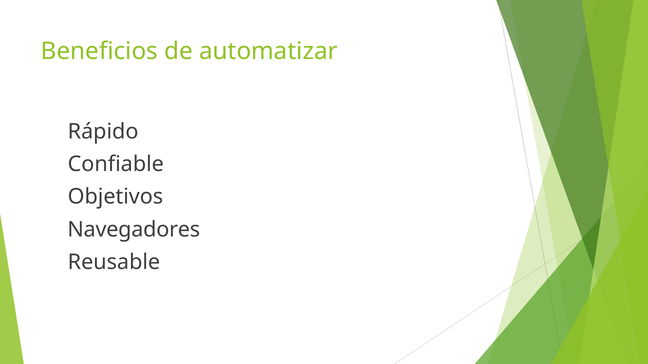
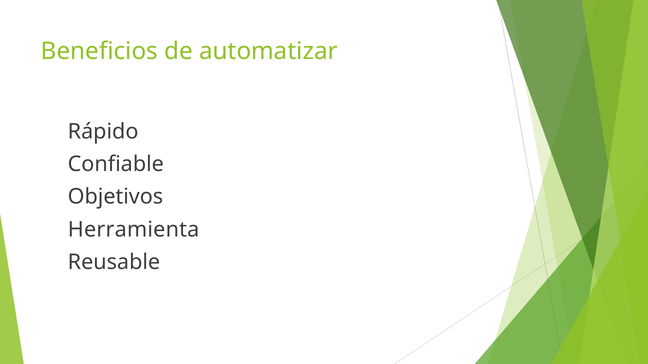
Navegadores: Navegadores -> Herramienta (134, 230)
